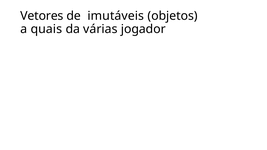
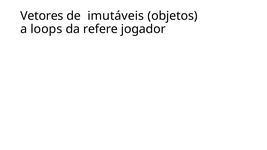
quais: quais -> loops (46, 29)
várias: várias -> refere (100, 29)
